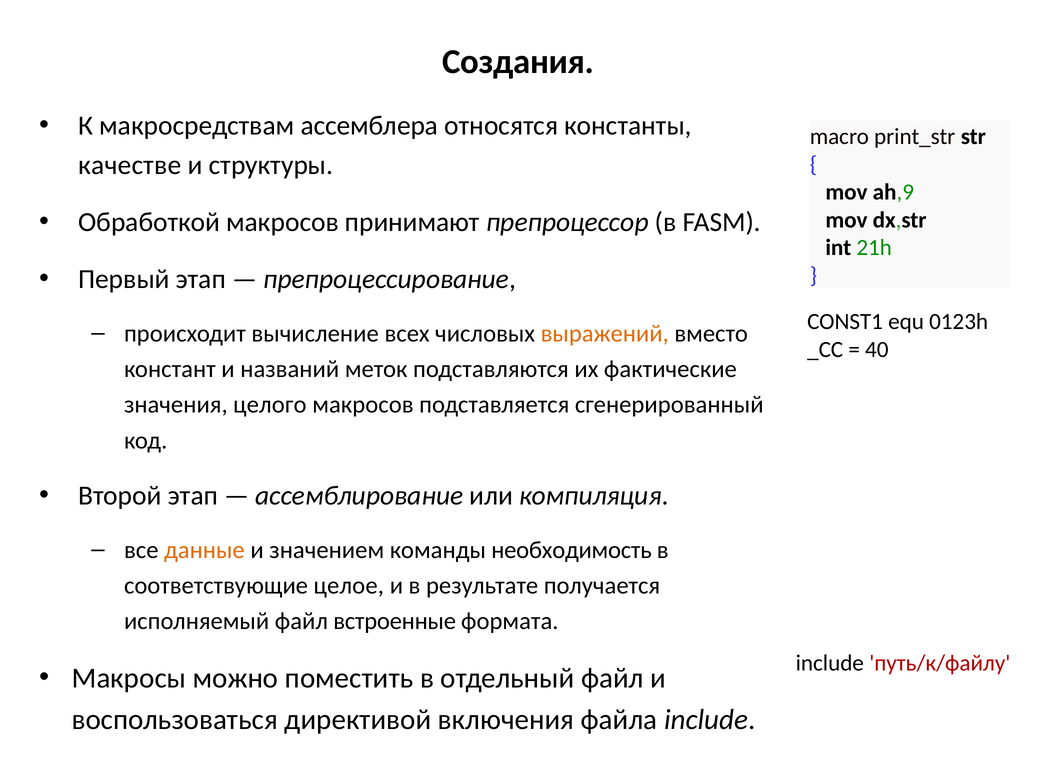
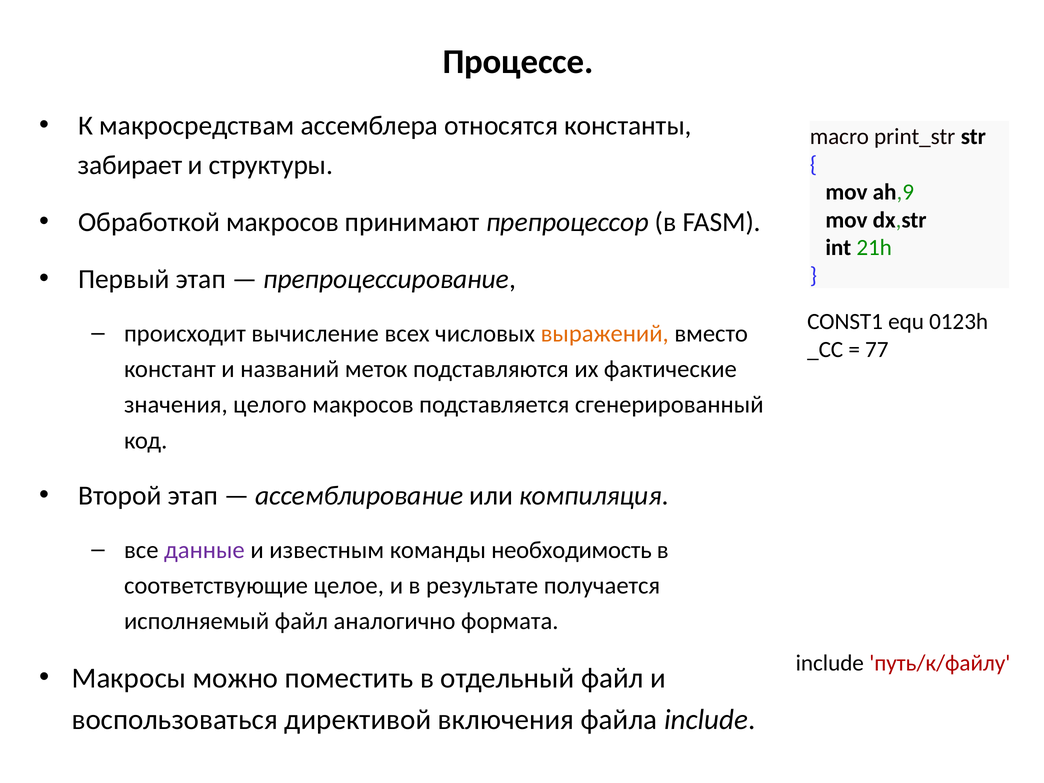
Создания: Создания -> Процессе (518, 62)
качестве: качестве -> забирает (130, 165)
40: 40 -> 77 (877, 350)
данные colour: orange -> purple (204, 550)
значением: значением -> известным (327, 550)
встроенные: встроенные -> аналогично (395, 621)
